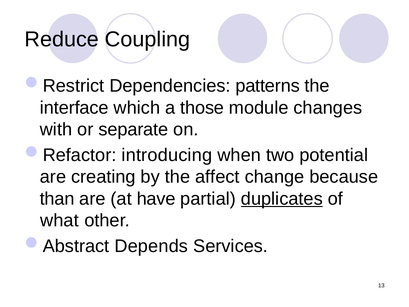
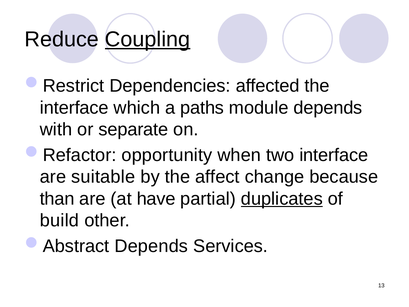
Coupling underline: none -> present (148, 39)
patterns: patterns -> affected (268, 86)
those: those -> paths (202, 108)
module changes: changes -> depends (328, 108)
introducing: introducing -> opportunity (167, 155)
two potential: potential -> interface (334, 155)
creating: creating -> suitable (103, 177)
what: what -> build (59, 220)
